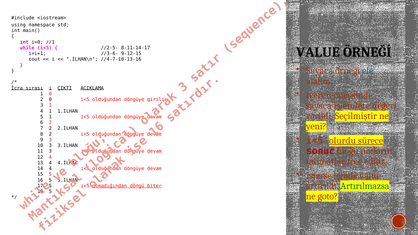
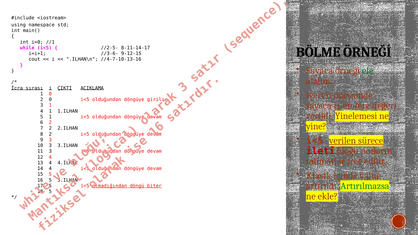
VALUE: VALUE -> BÖLME (318, 52)
ele colour: blue -> green (368, 71)
Seçilmiştir: Seçilmiştir -> Yinelemesi (356, 116)
yeni: yeni -> yine (316, 126)
olurdu: olurdu -> verilen (343, 141)
sonuc: sonuc -> ileti (320, 151)
Isterse: Isterse -> Klasik (319, 176)
goto: goto -> ekle (328, 196)
